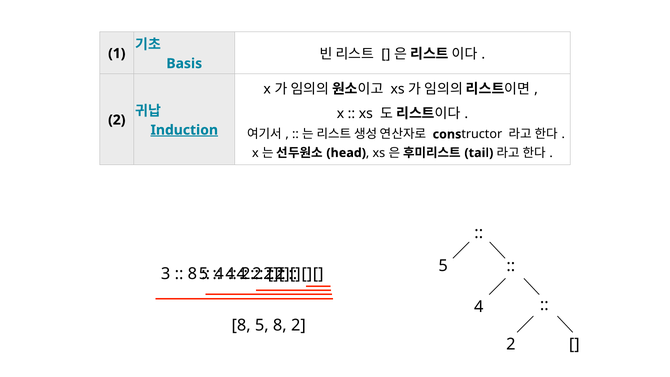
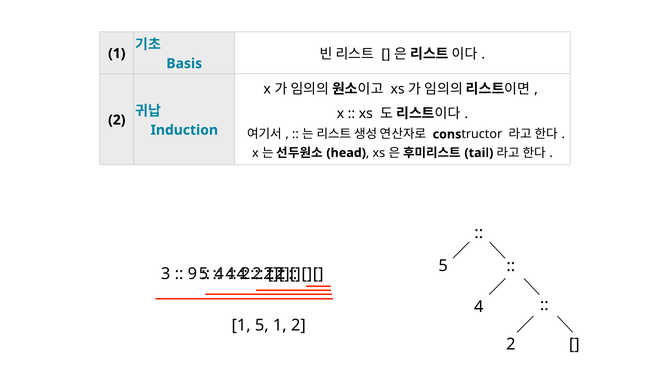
Induction underline: present -> none (184, 130)
8: 8 -> 9 (192, 274)
8: 8 -> 1 (241, 325)
5 8: 8 -> 1 (280, 325)
